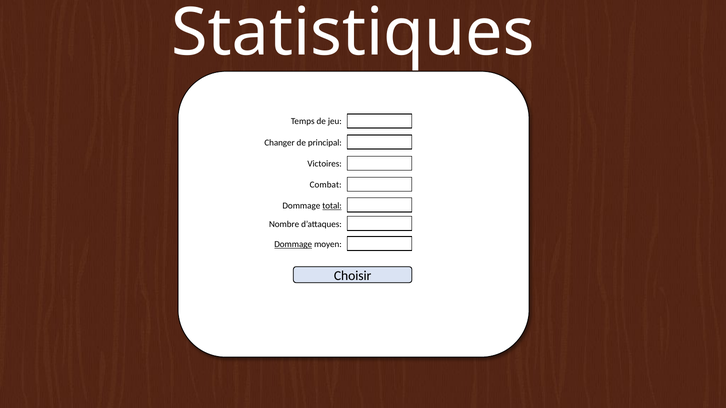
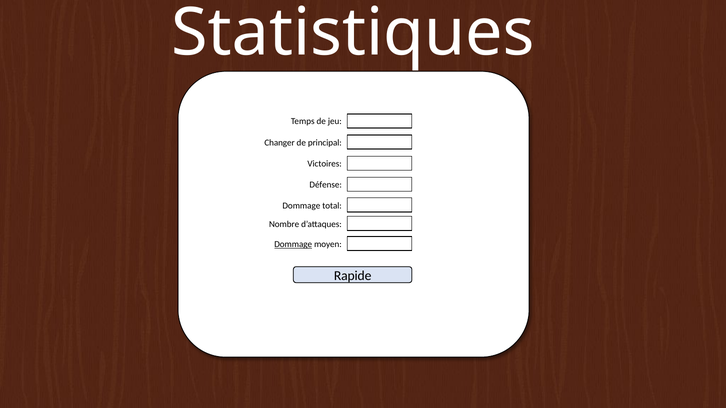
Combat: Combat -> Défense (326, 185)
total underline: present -> none (332, 206)
Choisir: Choisir -> Rapide (353, 276)
